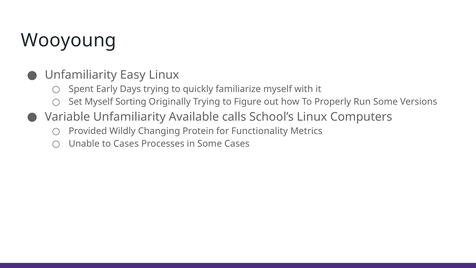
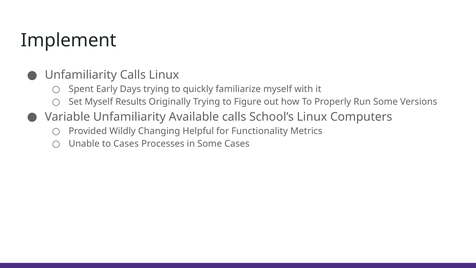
Wooyoung: Wooyoung -> Implement (69, 40)
Unfamiliarity Easy: Easy -> Calls (133, 75)
Sorting: Sorting -> Results (131, 102)
Protein: Protein -> Helpful (198, 131)
